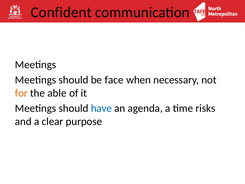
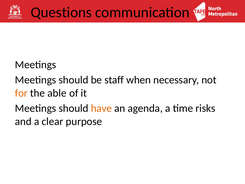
Confident: Confident -> Questions (61, 12)
face: face -> staff (114, 80)
have colour: blue -> orange (101, 108)
